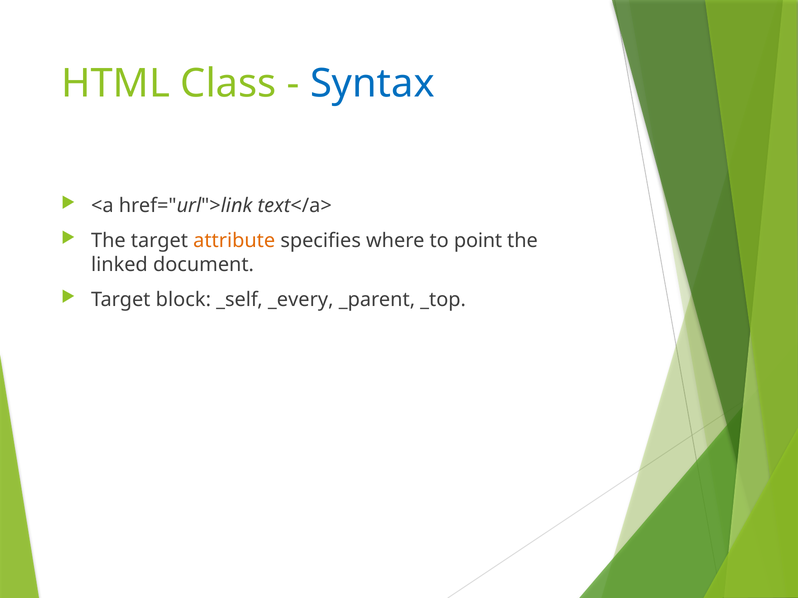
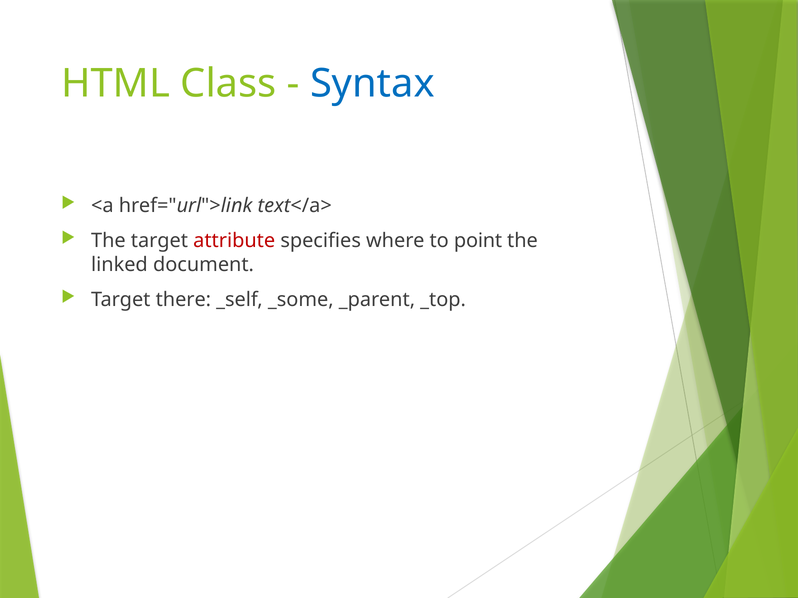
attribute colour: orange -> red (234, 241)
block: block -> there (183, 300)
_every: _every -> _some (301, 300)
